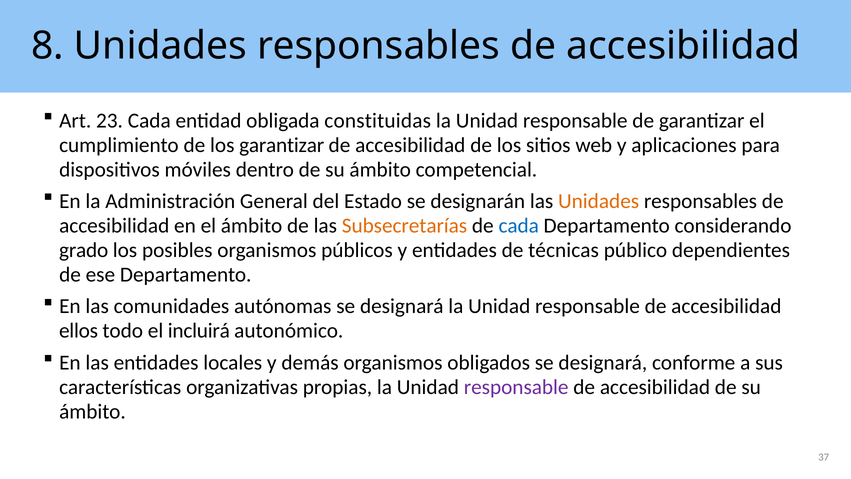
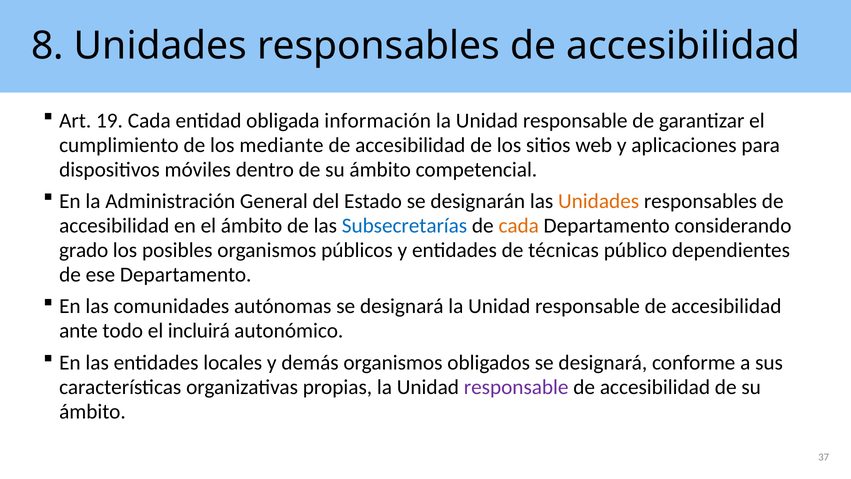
23: 23 -> 19 (110, 121)
constituidas: constituidas -> información (378, 121)
los garantizar: garantizar -> mediante (281, 145)
Subsecretarías colour: orange -> blue (404, 226)
cada colour: blue -> orange (519, 226)
ellos: ellos -> ante (78, 331)
